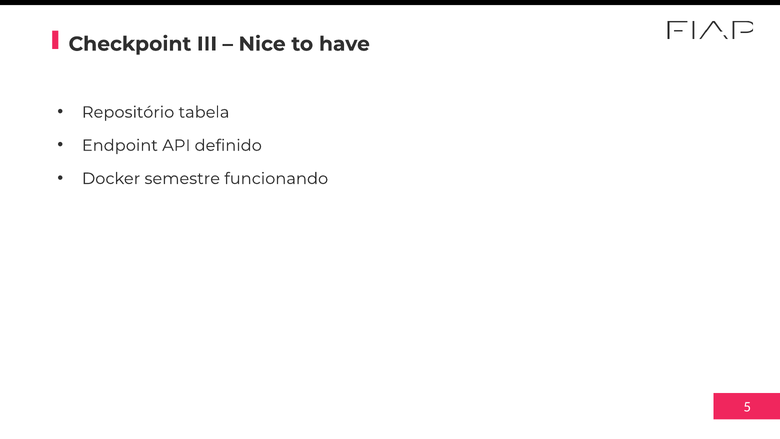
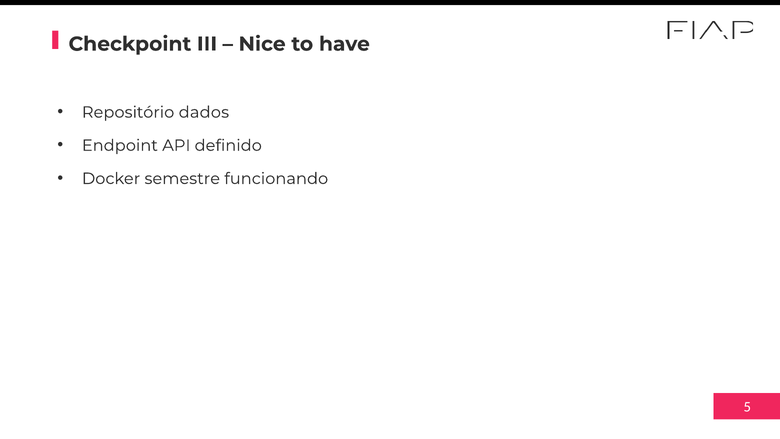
tabela: tabela -> dados (204, 112)
